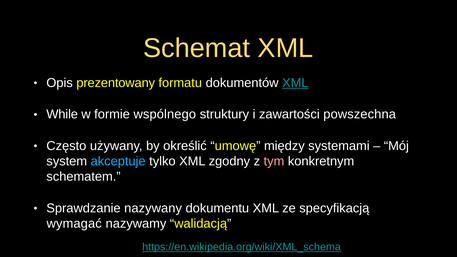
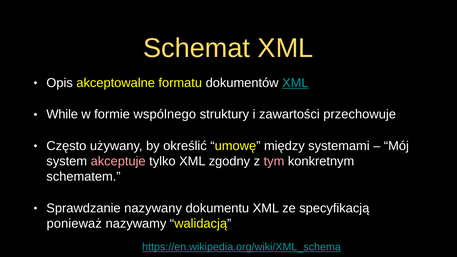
prezentowany: prezentowany -> akceptowalne (116, 83)
powszechna: powszechna -> przechowuje (360, 114)
akceptuje colour: light blue -> pink (118, 161)
wymagać: wymagać -> ponieważ (74, 224)
